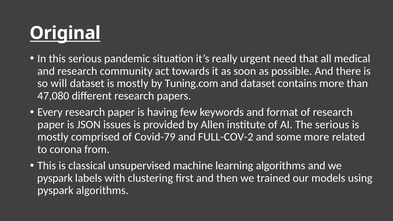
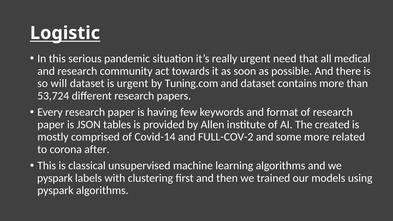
Original: Original -> Logistic (65, 33)
dataset is mostly: mostly -> urgent (133, 83)
47,080: 47,080 -> 53,724 (53, 96)
issues: issues -> tables (117, 125)
The serious: serious -> created (332, 125)
Covid-79: Covid-79 -> Covid-14 (155, 137)
from: from -> after (97, 149)
